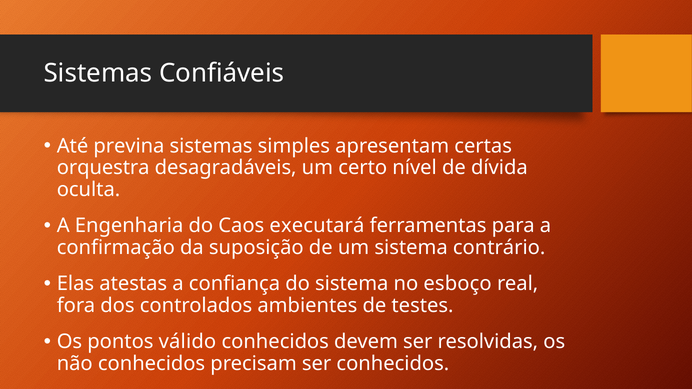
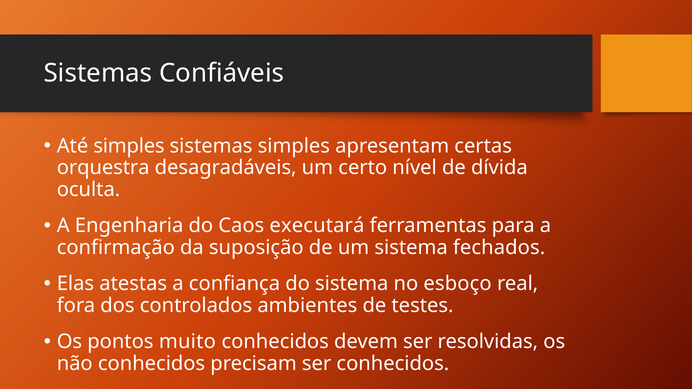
Até previna: previna -> simples (129, 146)
contrário: contrário -> fechados (499, 248)
válido: válido -> muito (187, 342)
